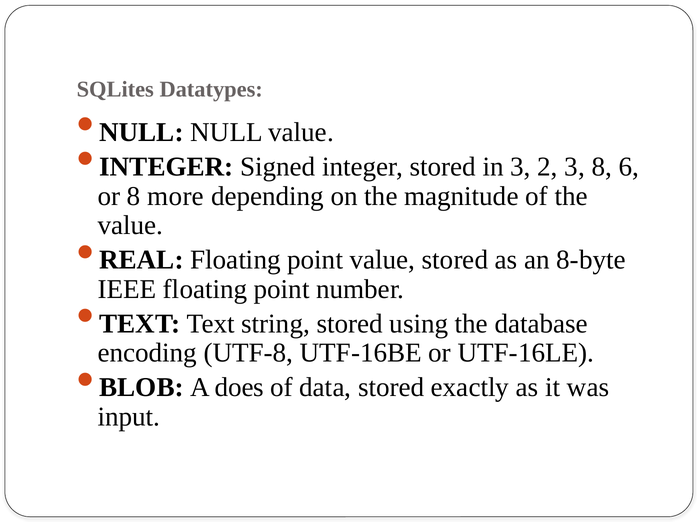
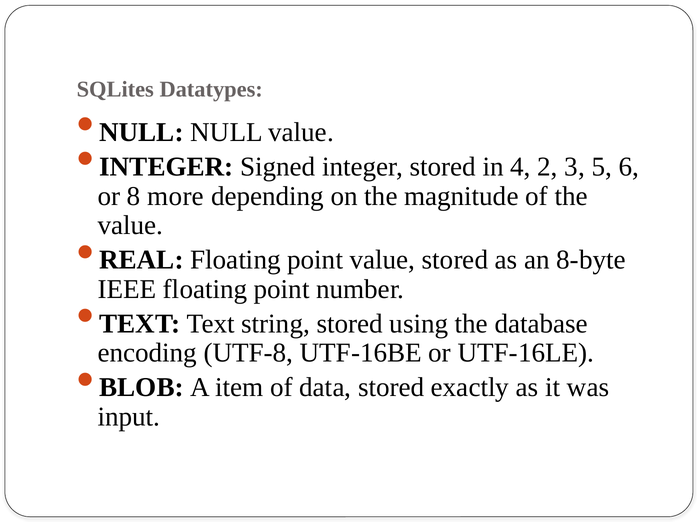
in 3: 3 -> 4 (521, 167)
3 8: 8 -> 5 (602, 167)
does: does -> item (239, 387)
